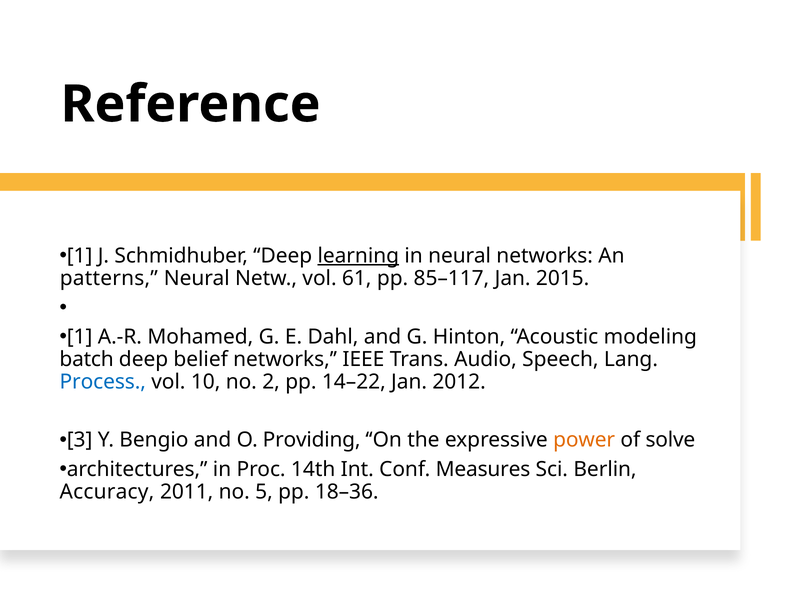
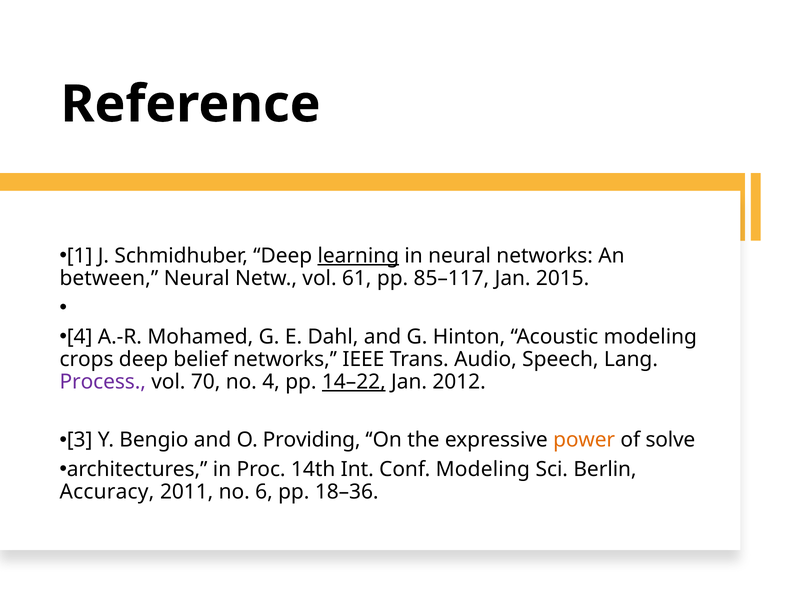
patterns: patterns -> between (109, 279)
1: 1 -> 4 (80, 337)
batch: batch -> crops (87, 360)
Process colour: blue -> purple (103, 382)
10: 10 -> 70 (206, 382)
no 2: 2 -> 4 (271, 382)
14–22 underline: none -> present (354, 382)
Conf Measures: Measures -> Modeling (483, 470)
5: 5 -> 6 (264, 492)
